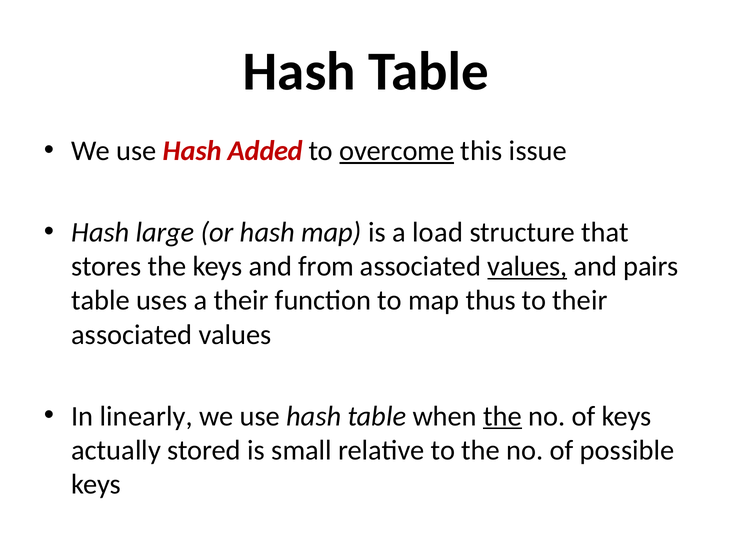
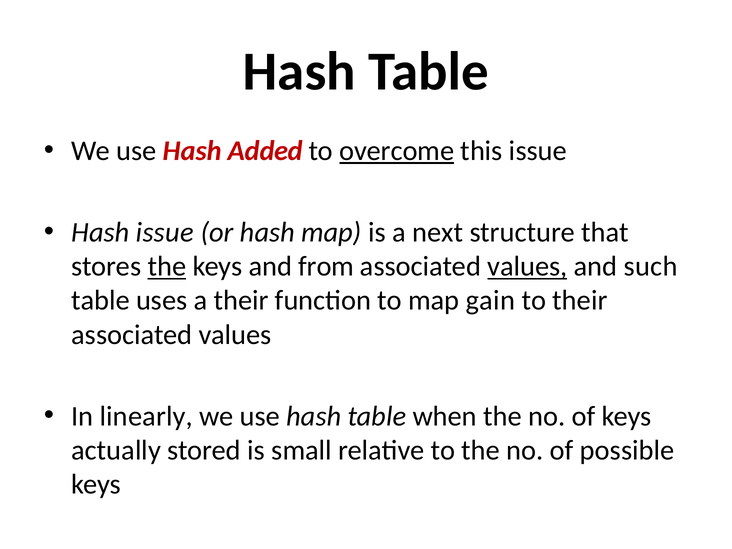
Hash large: large -> issue (165, 232)
load: load -> next (438, 232)
the underline: none -> present (167, 266)
pairs: pairs -> such (651, 266)
thus: thus -> gain (490, 301)
the underline: present -> none (503, 416)
